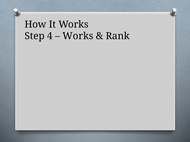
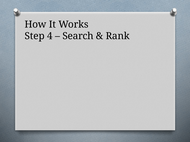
Works: Works -> Search (78, 36)
